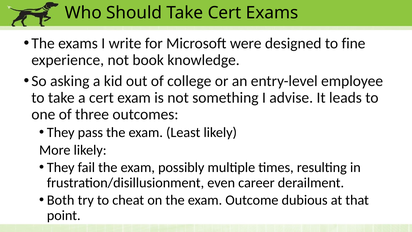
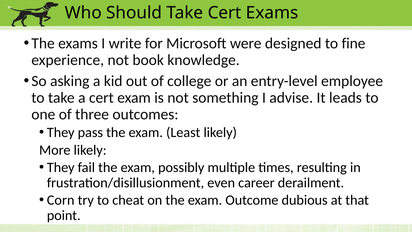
Both: Both -> Corn (61, 200)
